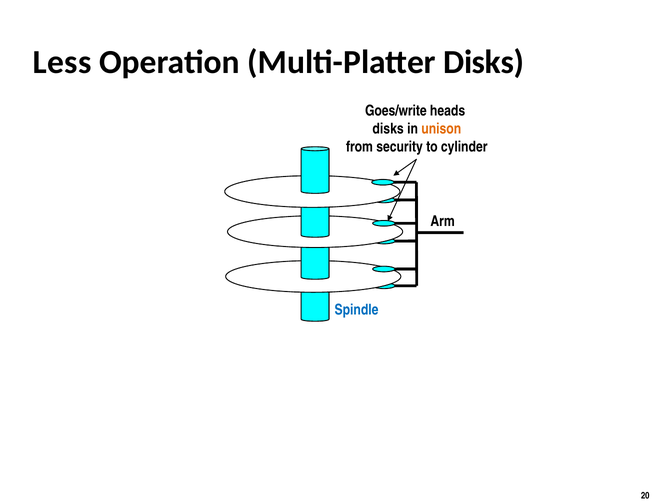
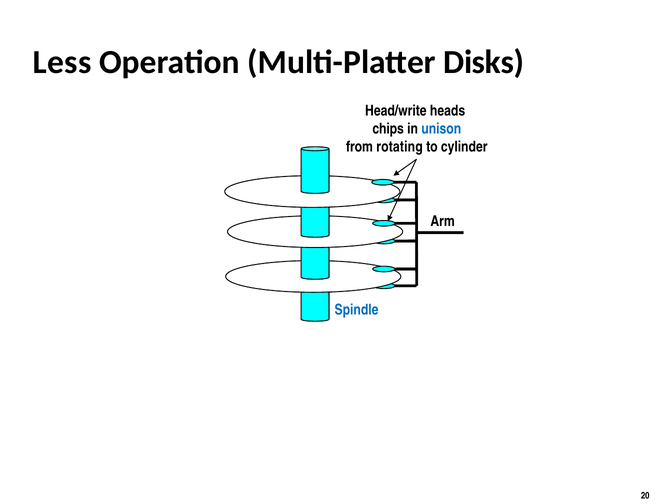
Goes/write: Goes/write -> Head/write (396, 111)
disks: disks -> chips (388, 129)
unison colour: orange -> blue (441, 129)
security: security -> rotating (400, 146)
